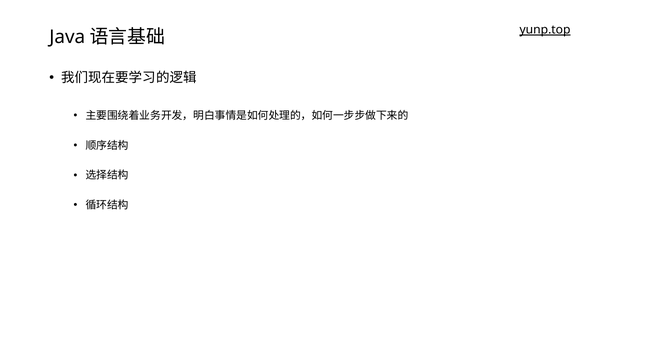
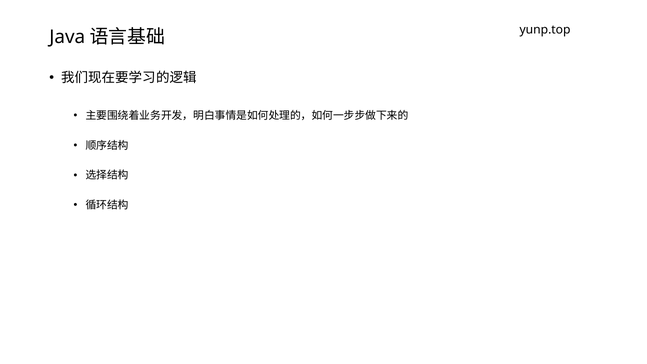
yunp.top underline: present -> none (545, 30)
